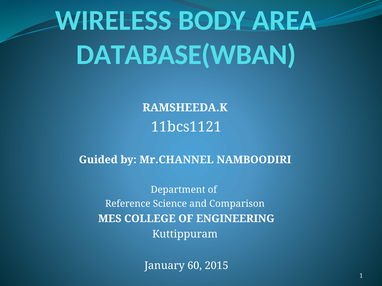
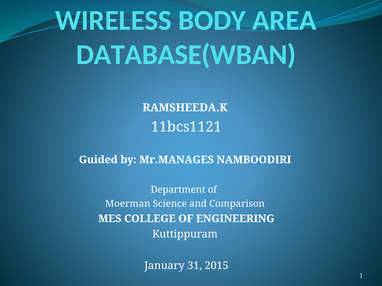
Mr.CHANNEL: Mr.CHANNEL -> Mr.MANAGES (177, 160)
Reference: Reference -> Moerman (128, 204)
60: 60 -> 31 (195, 266)
